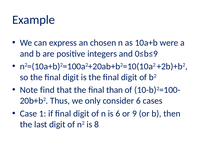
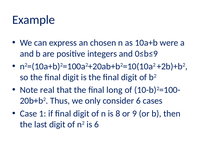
find: find -> real (47, 90)
than: than -> long (114, 90)
is 6: 6 -> 8 (118, 114)
is 8: 8 -> 6 (97, 124)
